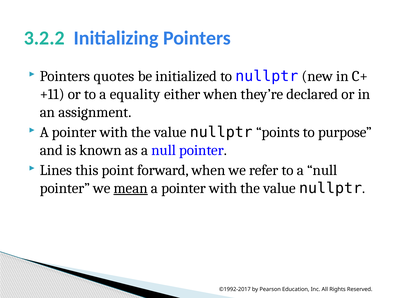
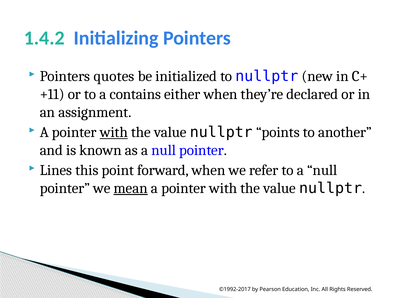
3.2.2: 3.2.2 -> 1.4.2 (44, 38)
equality: equality -> contains (135, 94)
with underline: none -> present (114, 132)
purpose: purpose -> another (345, 132)
